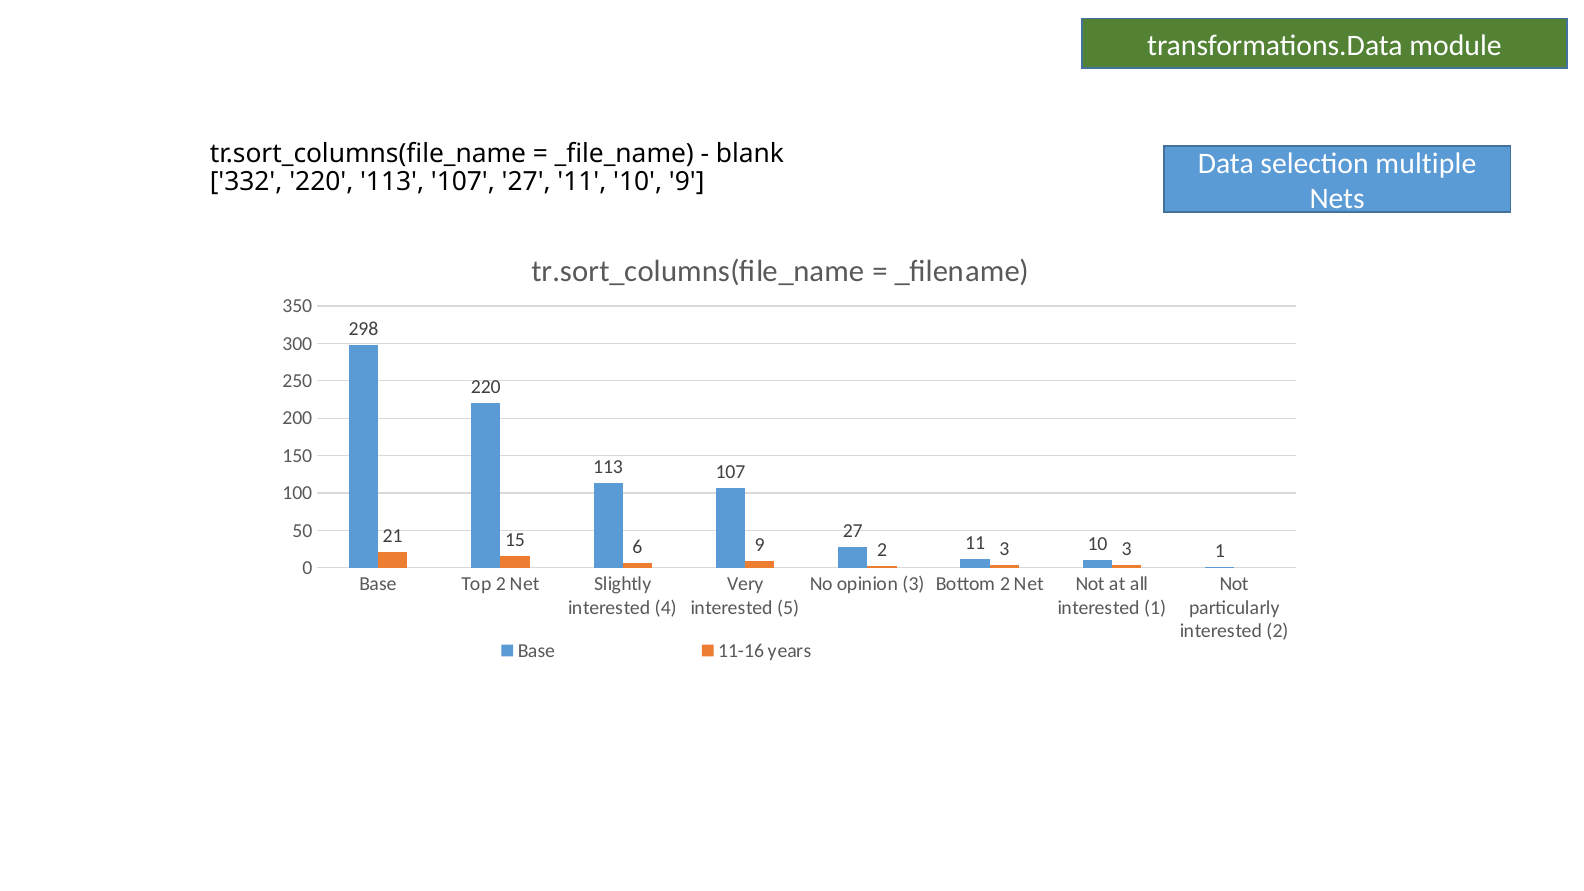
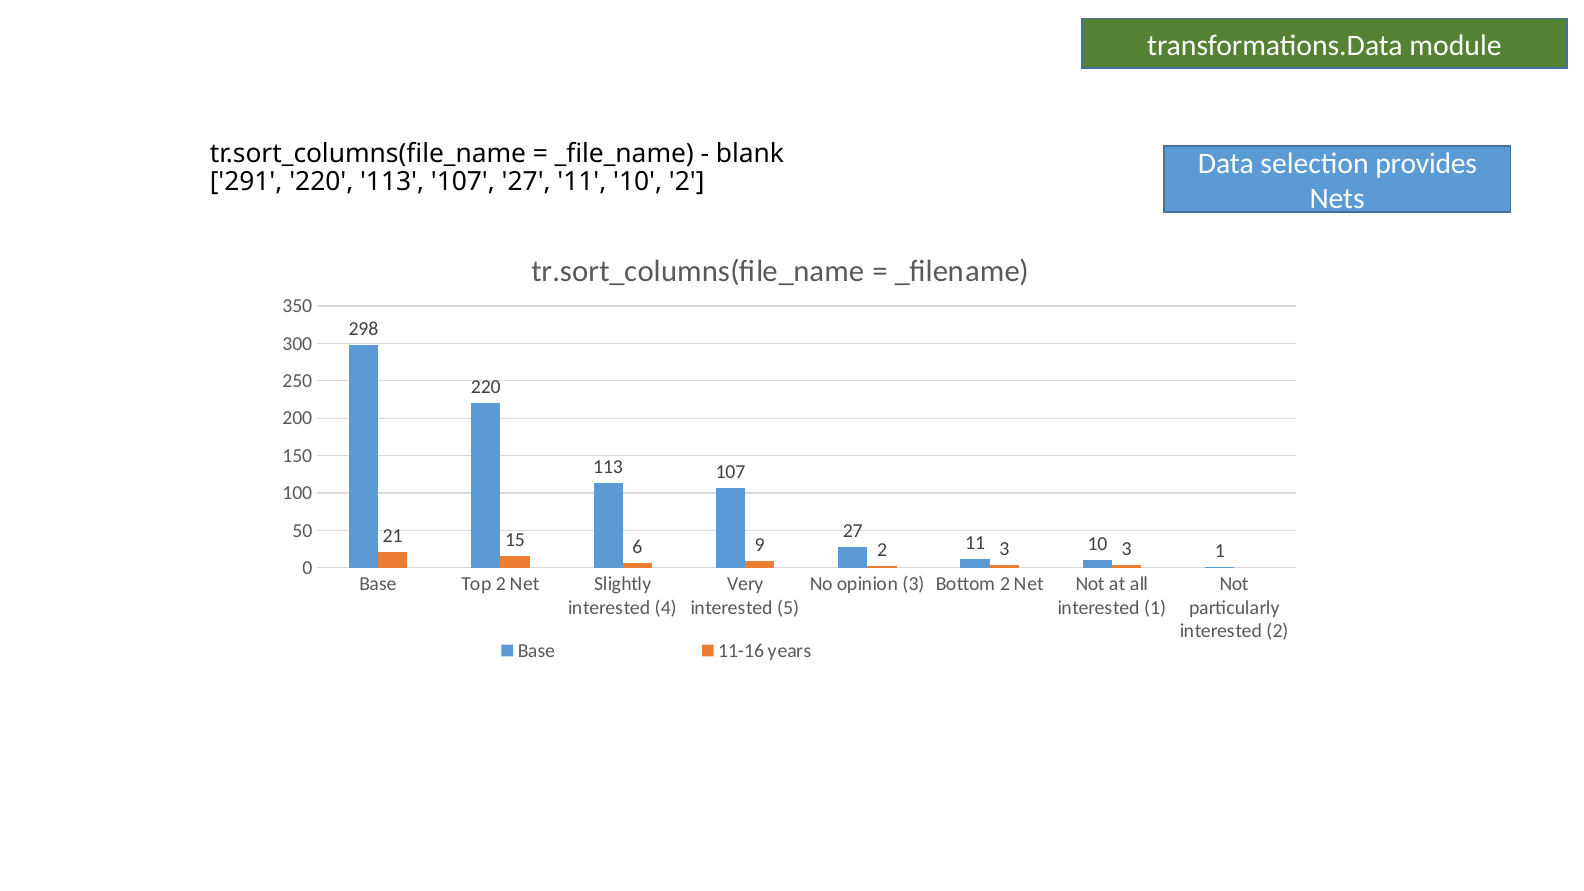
multiple: multiple -> provides (1426, 163)
332: 332 -> 291 (246, 182)
10 9: 9 -> 2 (687, 182)
